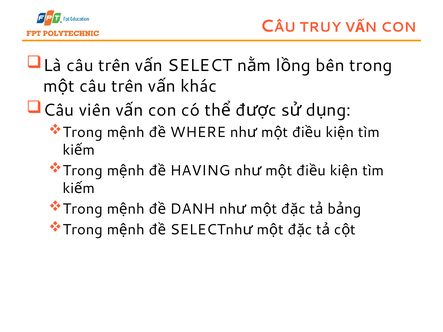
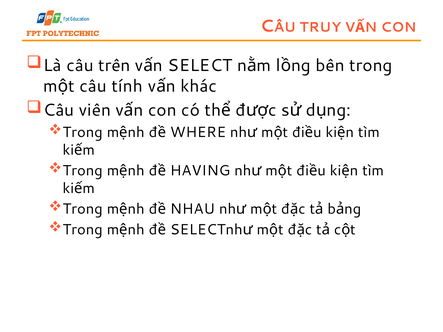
trên: trên -> tính (127, 86)
DANH: DANH -> NHAU (192, 209)
